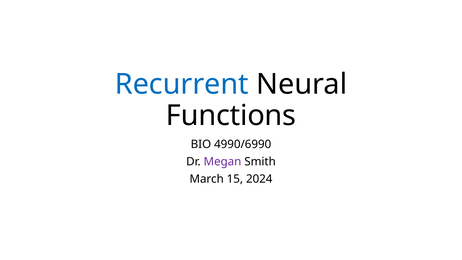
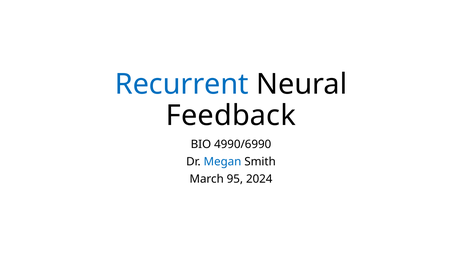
Functions: Functions -> Feedback (231, 115)
Megan colour: purple -> blue (222, 162)
15: 15 -> 95 (235, 179)
